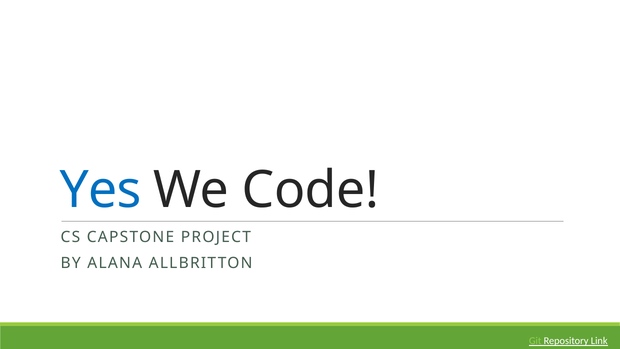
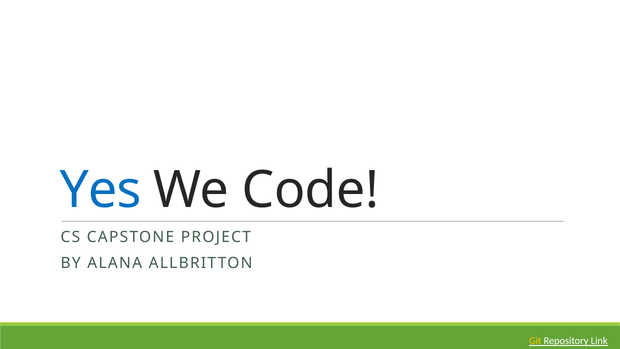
Git colour: light green -> yellow (535, 341)
